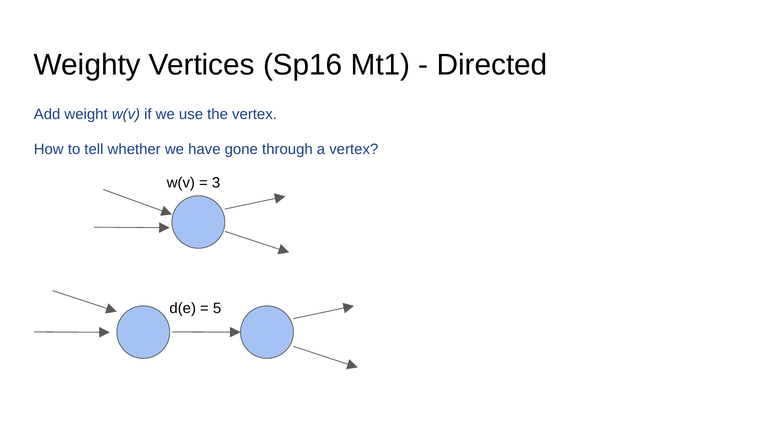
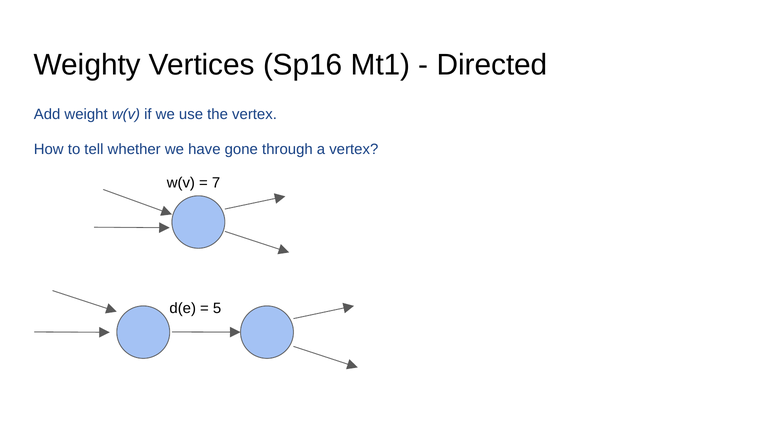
3: 3 -> 7 (216, 182)
